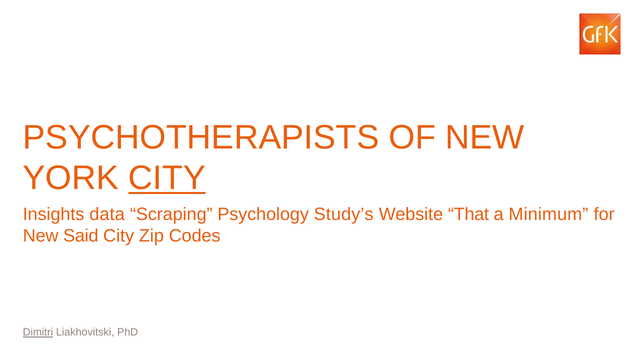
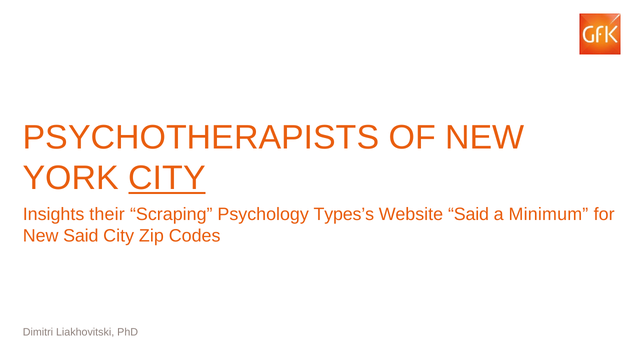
data: data -> their (107, 214)
Study’s: Study’s -> Types’s (344, 214)
Website That: That -> Said (469, 214)
Dimitri underline: present -> none (38, 332)
